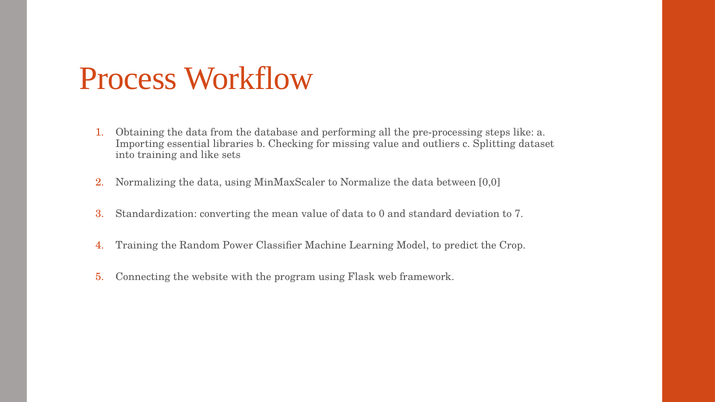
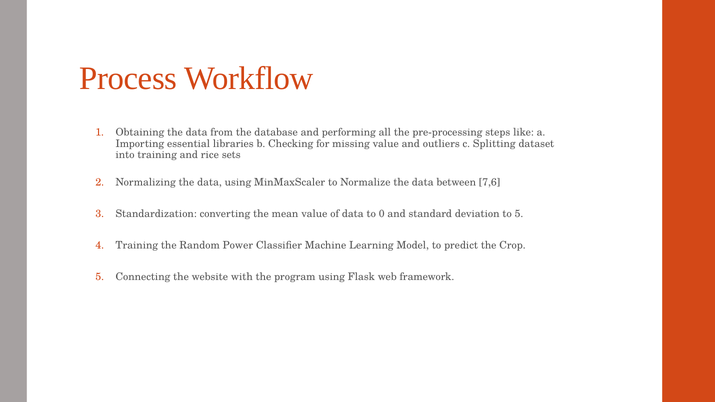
and like: like -> rice (210, 155)
0,0: 0,0 -> 7,6 (490, 182)
to 7: 7 -> 5 (519, 214)
